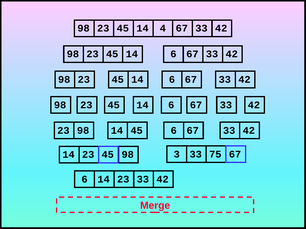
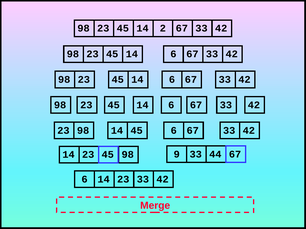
4: 4 -> 2 (163, 28)
3: 3 -> 9 (177, 155)
75: 75 -> 44 (215, 155)
